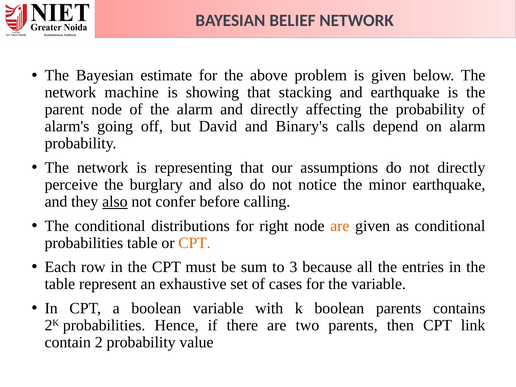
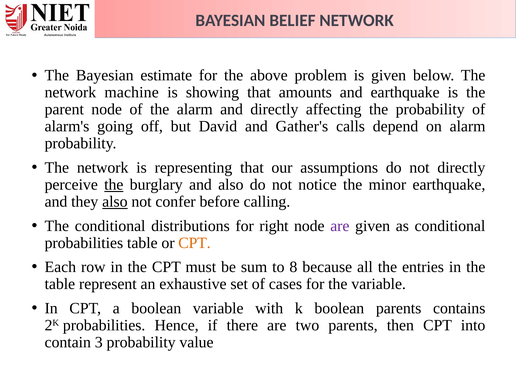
stacking: stacking -> amounts (305, 92)
Binary's: Binary's -> Gather's (302, 126)
the underline: none -> present (114, 185)
are colour: orange -> purple (340, 226)
3: 3 -> 8 (293, 267)
link: link -> into (473, 325)
2: 2 -> 3 (99, 342)
